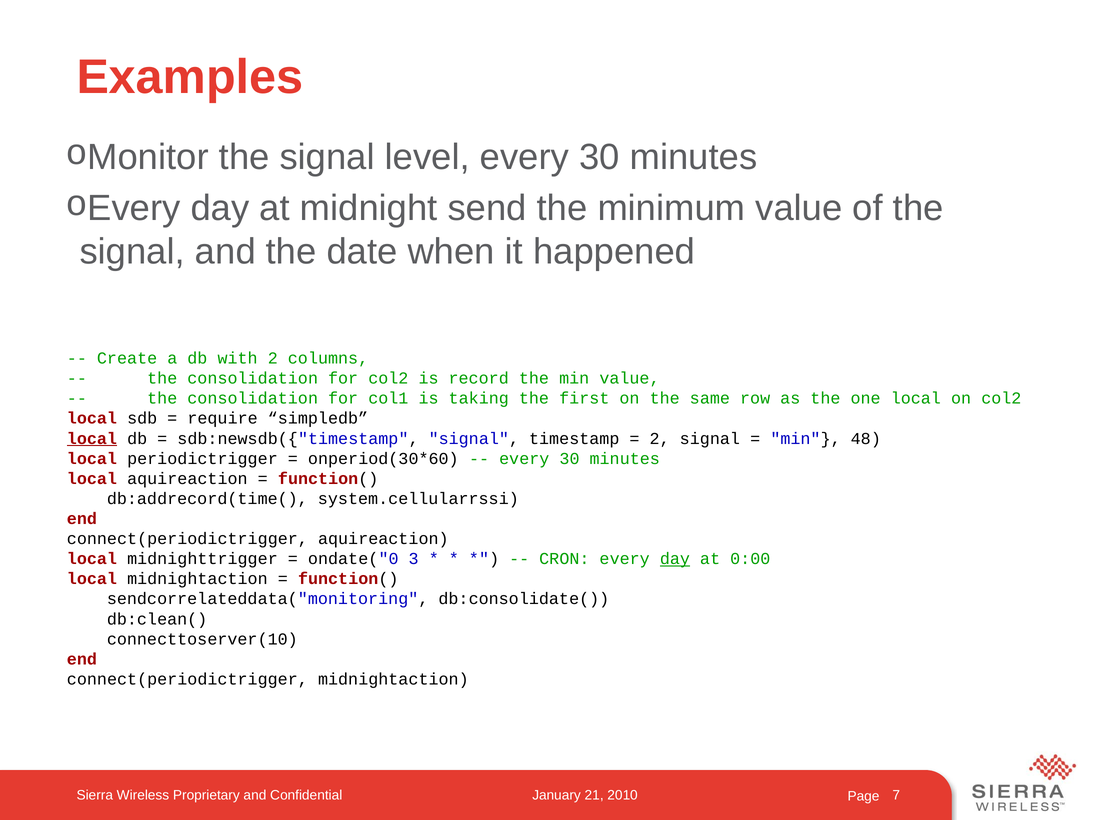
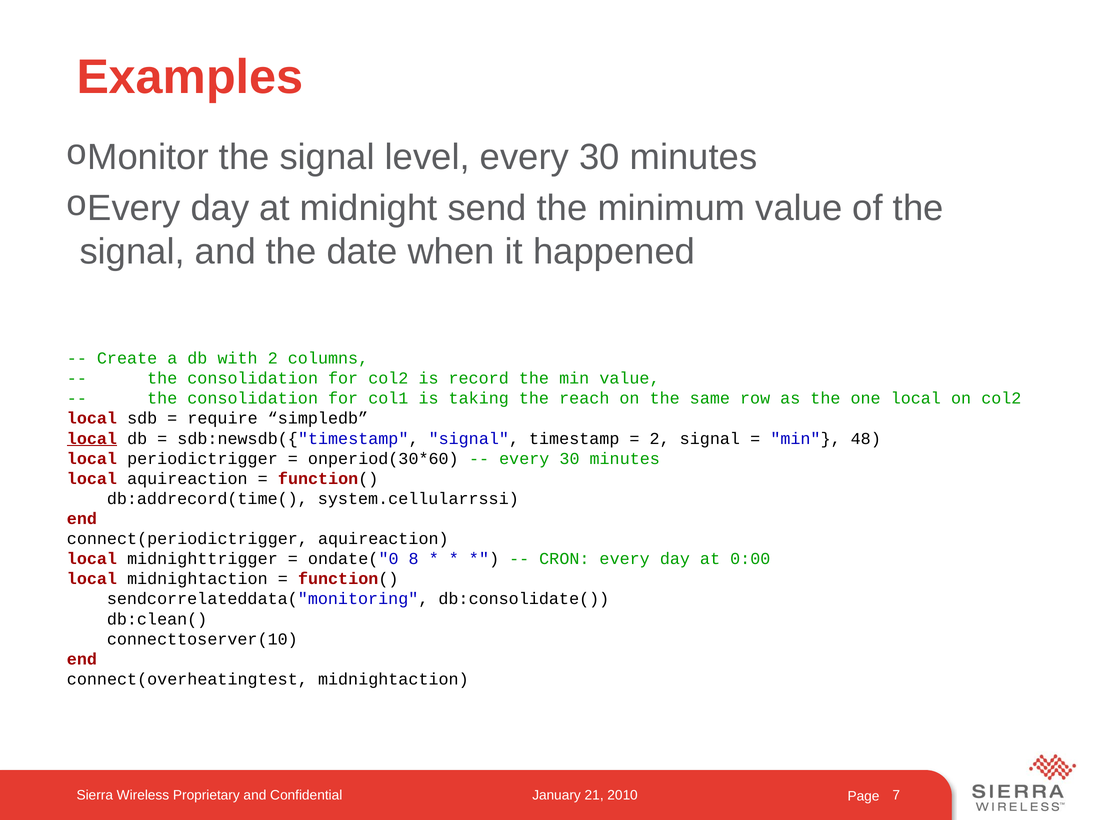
first: first -> reach (584, 398)
3: 3 -> 8 (414, 559)
day underline: present -> none (675, 559)
connect(periodictrigger: connect(periodictrigger -> connect(overheatingtest (187, 679)
